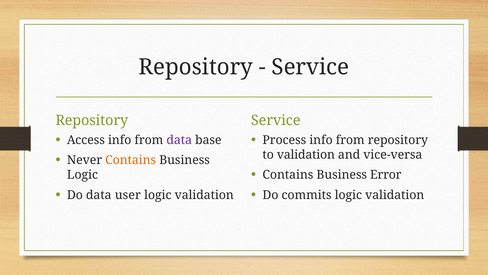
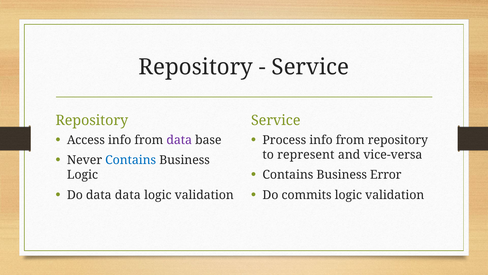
to validation: validation -> represent (306, 154)
Contains colour: orange -> blue (131, 160)
data user: user -> data (128, 195)
